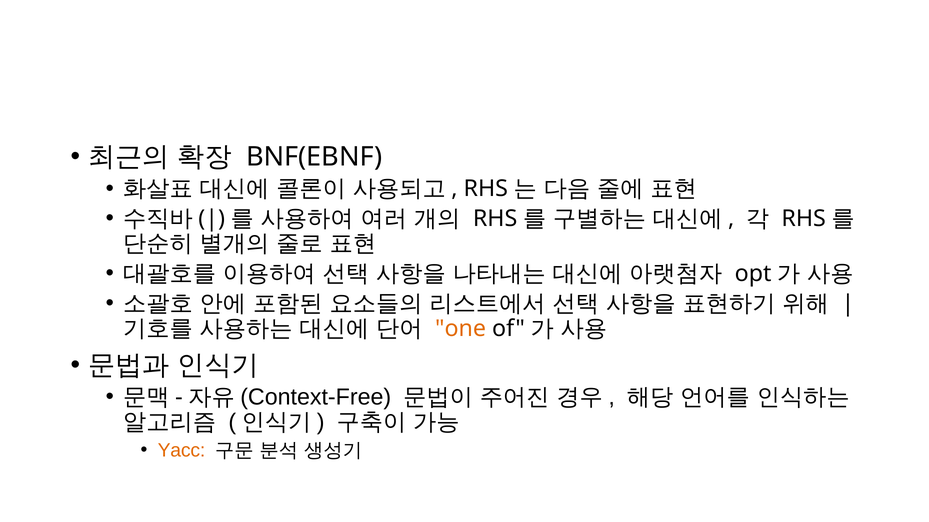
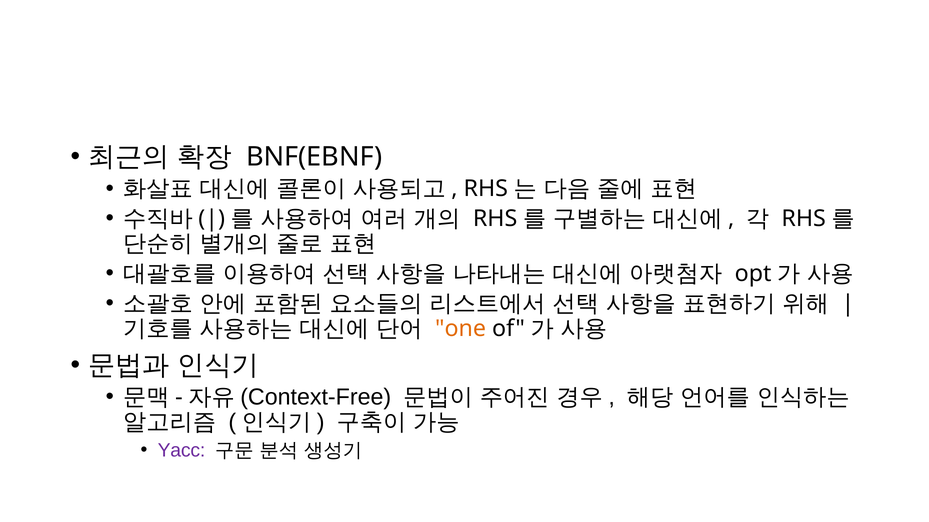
Yacc colour: orange -> purple (181, 451)
